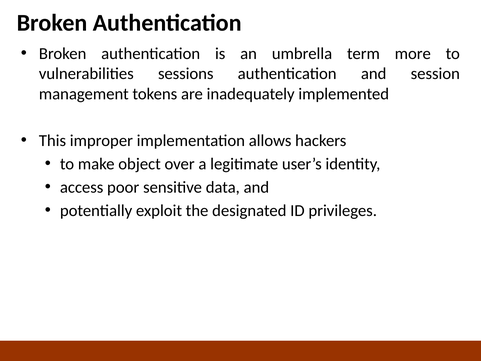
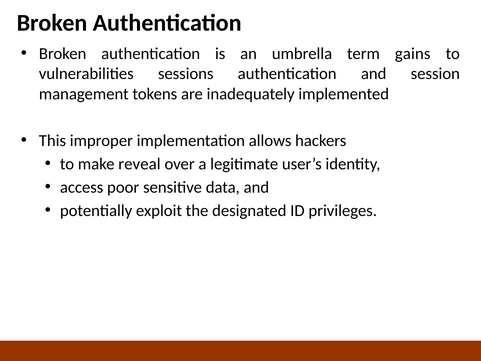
more: more -> gains (413, 54)
object: object -> reveal (139, 164)
